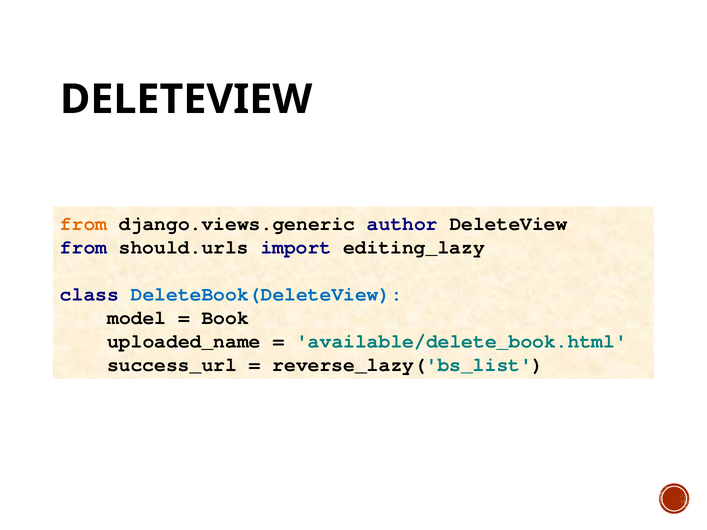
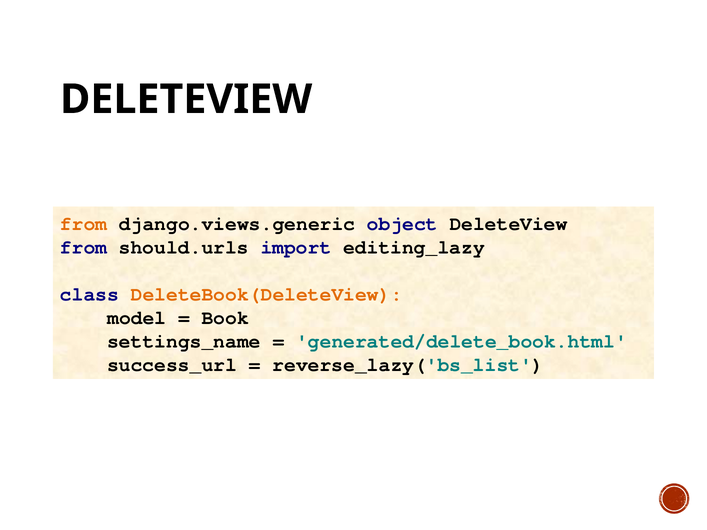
author: author -> object (402, 224)
DeleteBook(DeleteView colour: blue -> orange (267, 294)
uploaded_name: uploaded_name -> settings_name (184, 342)
available/delete_book.html: available/delete_book.html -> generated/delete_book.html (461, 342)
